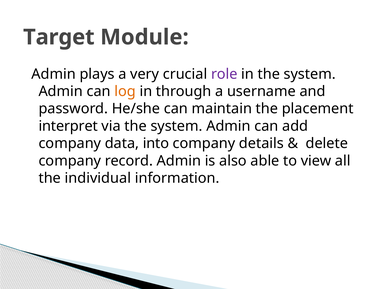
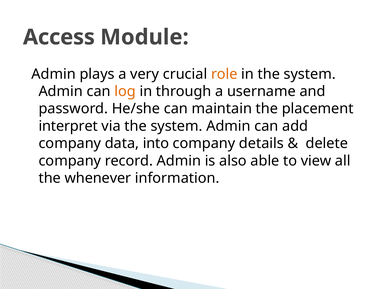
Target: Target -> Access (59, 37)
role colour: purple -> orange (224, 74)
individual: individual -> whenever (98, 178)
